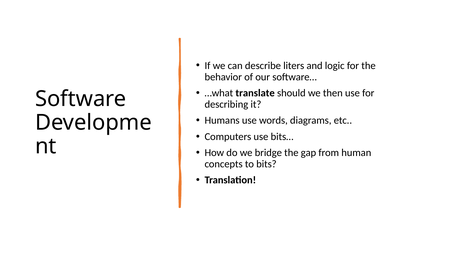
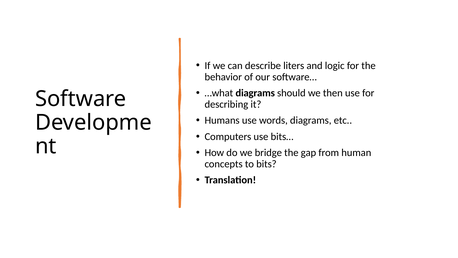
…what translate: translate -> diagrams (255, 93)
